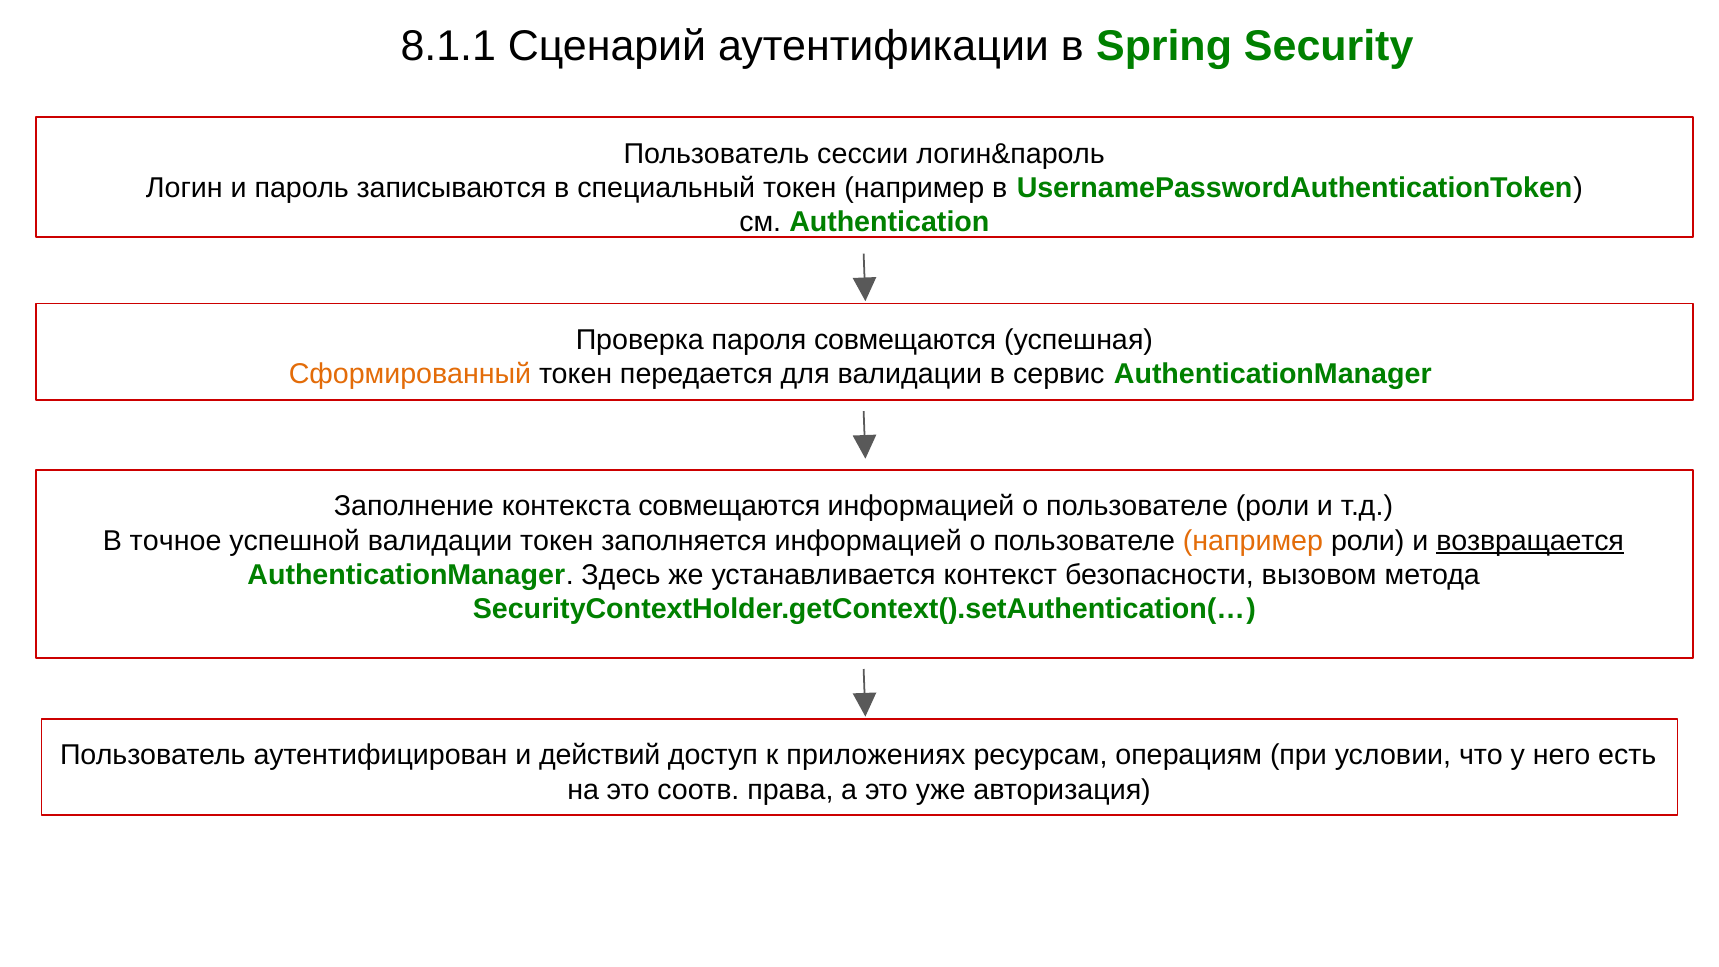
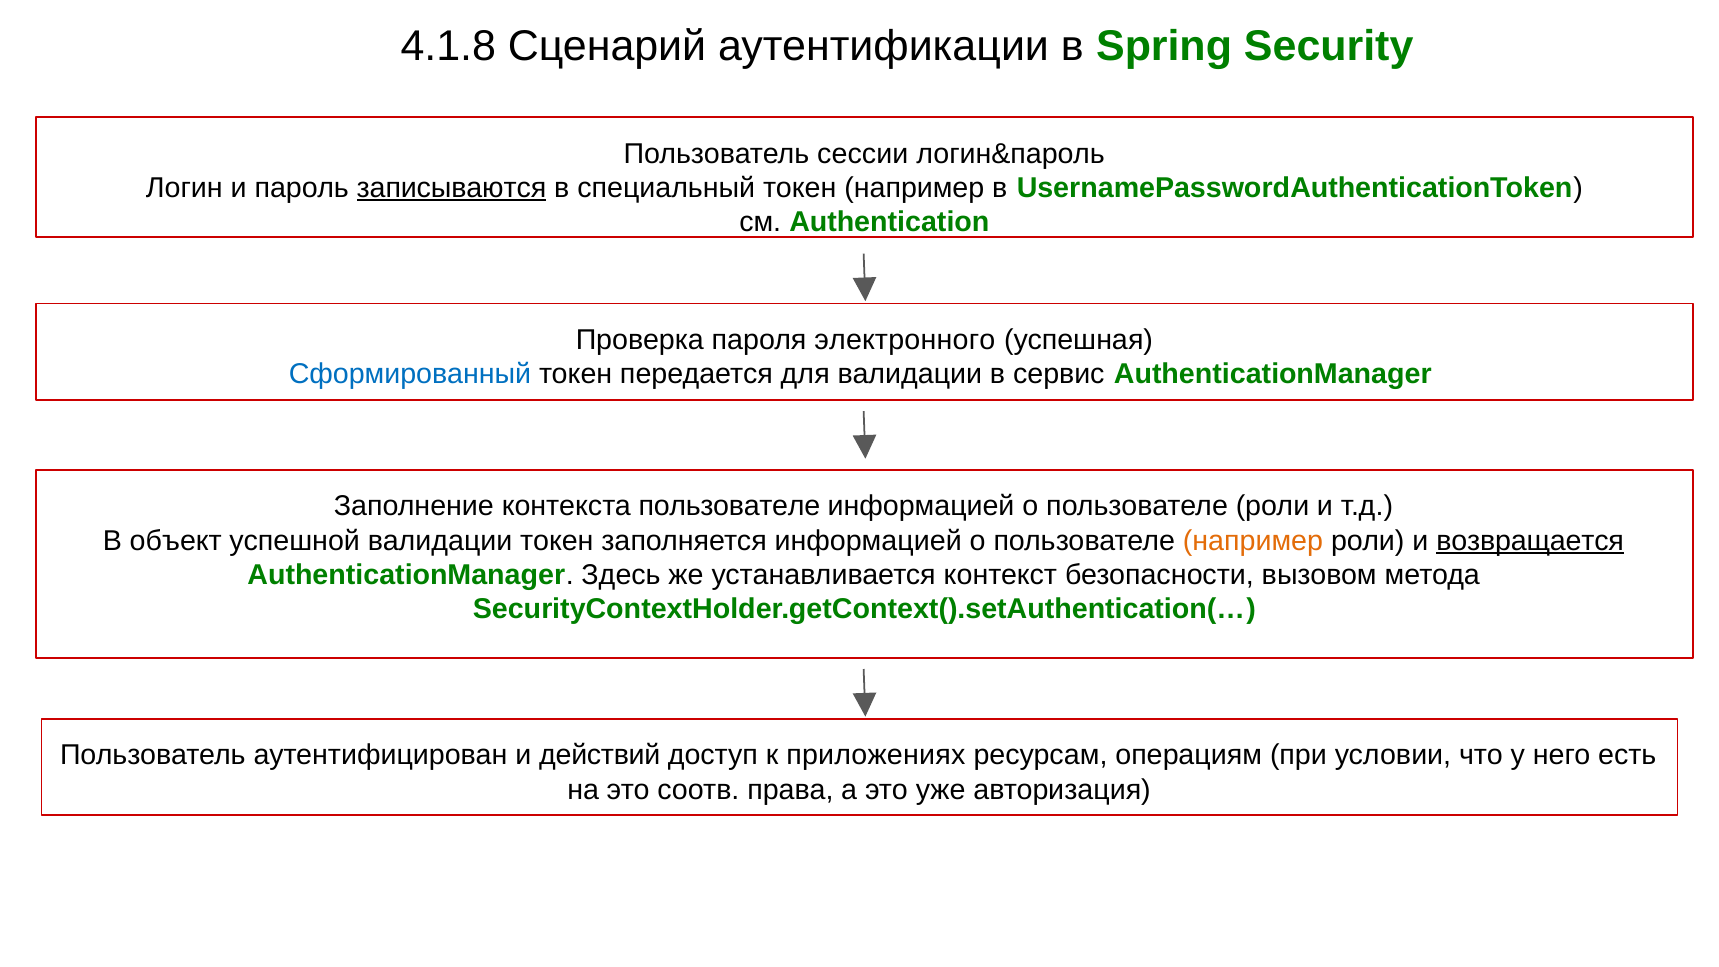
8.1.1: 8.1.1 -> 4.1.8 (448, 46)
записываются underline: none -> present (451, 188)
пароля совмещаются: совмещаются -> электронного (905, 340)
Сформированный colour: orange -> blue (410, 374)
контекста совмещаются: совмещаются -> пользователе (729, 506)
точное: точное -> объект (176, 541)
